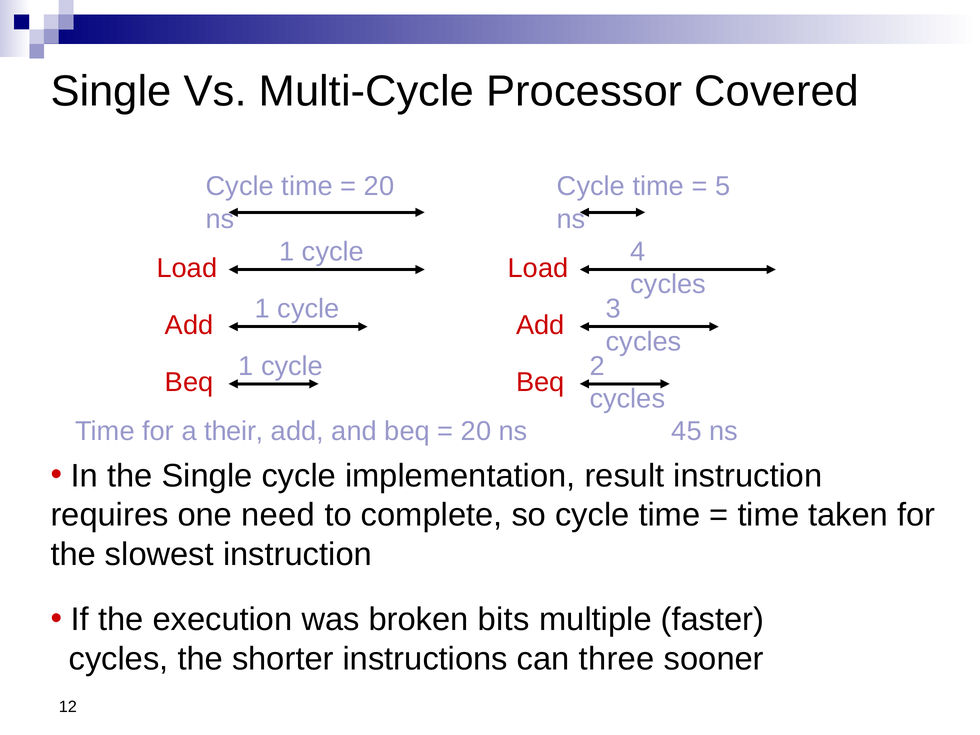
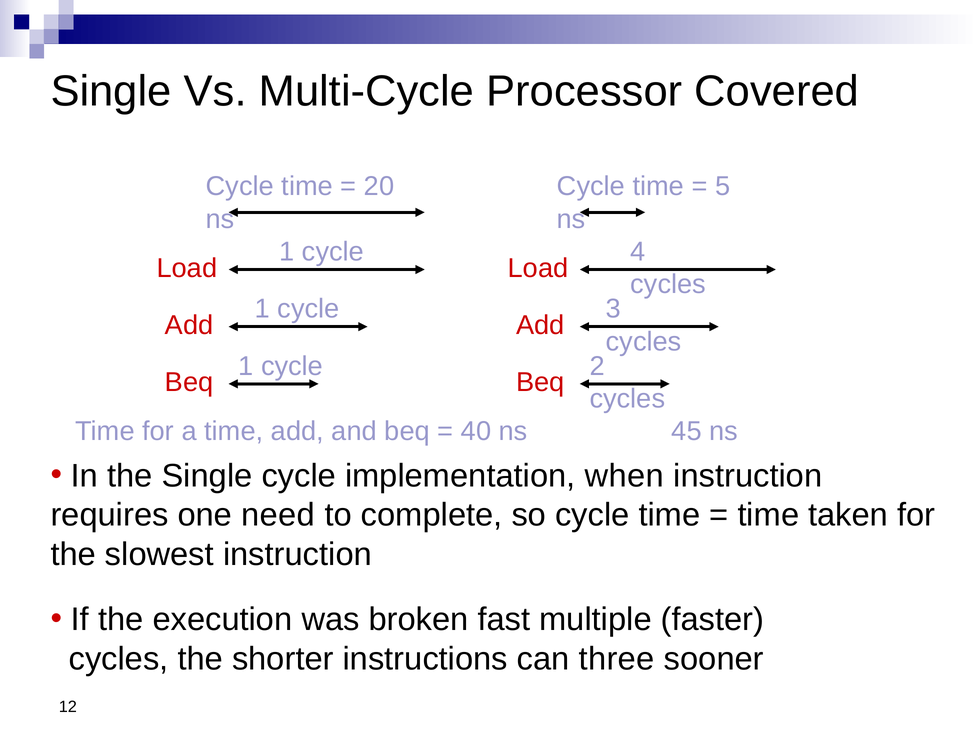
a their: their -> time (234, 431)
20: 20 -> 40 (476, 431)
result: result -> when (624, 476)
bits: bits -> fast (504, 620)
